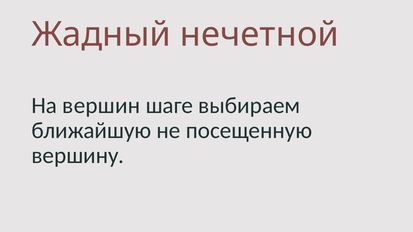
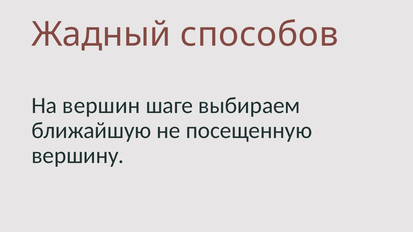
нечетной: нечетной -> способов (259, 35)
